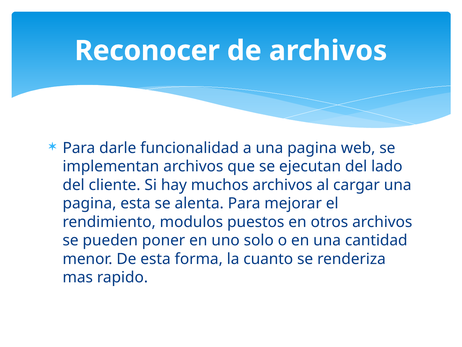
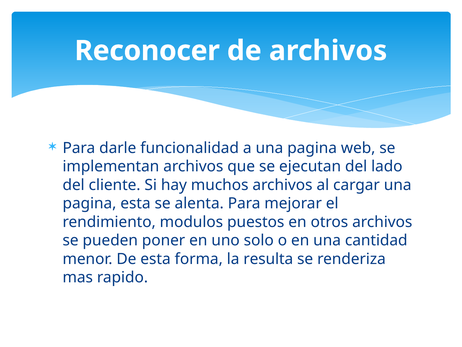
cuanto: cuanto -> resulta (268, 259)
